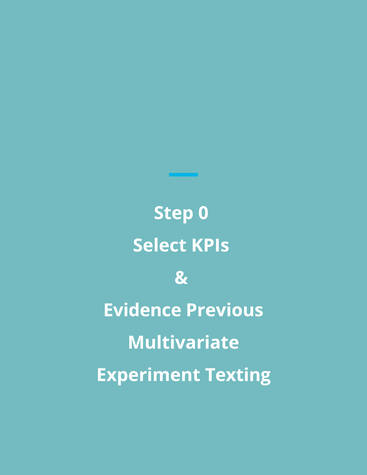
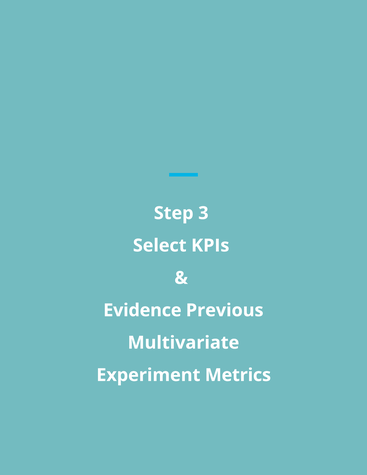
0: 0 -> 3 (203, 213)
Texting: Texting -> Metrics (238, 375)
